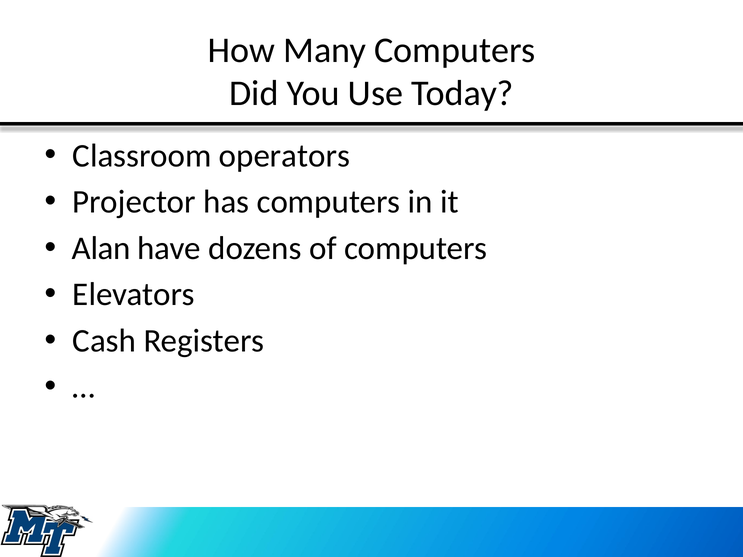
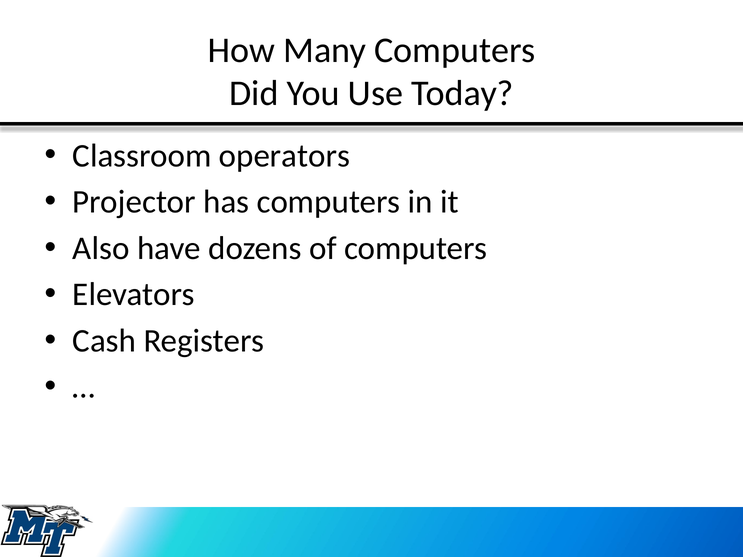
Alan: Alan -> Also (101, 248)
